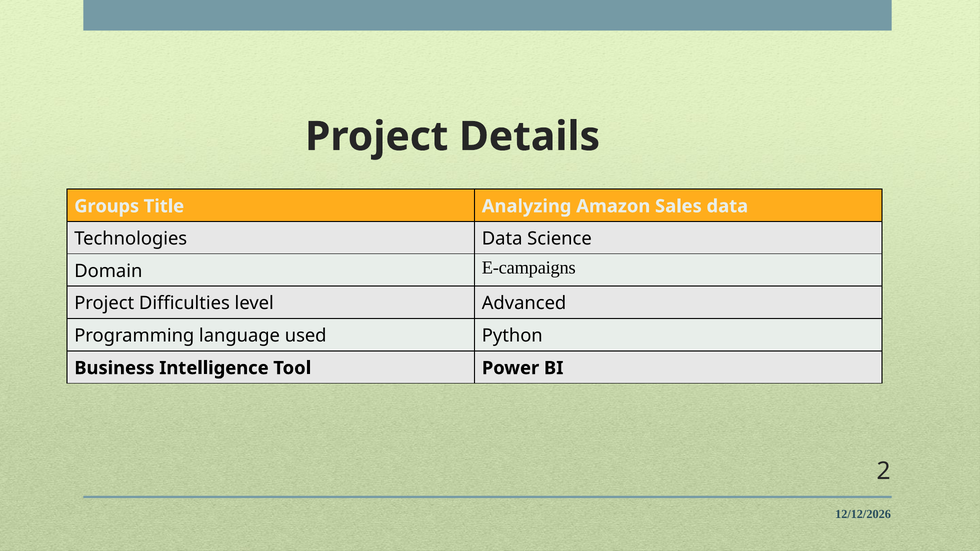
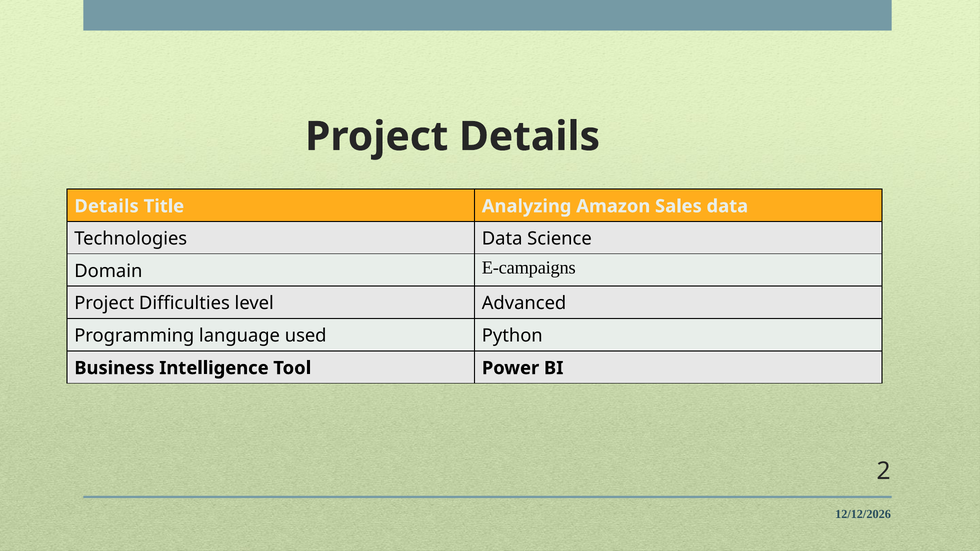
Groups: Groups -> Details (107, 206)
